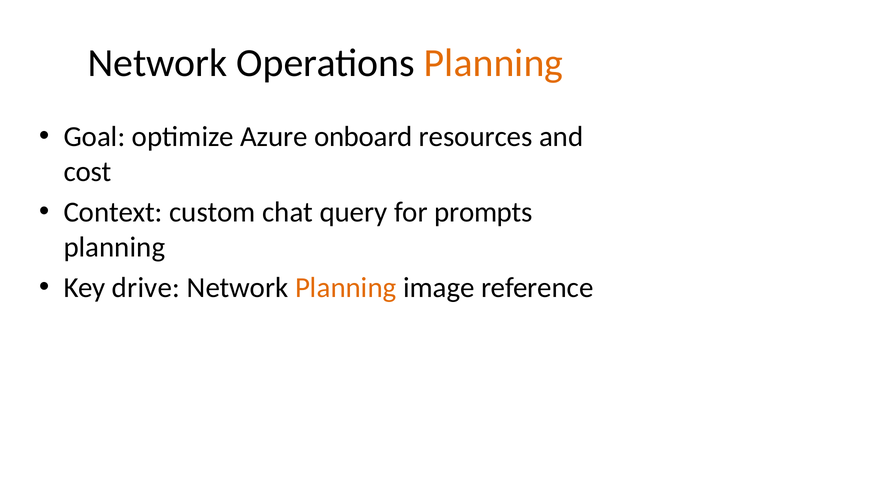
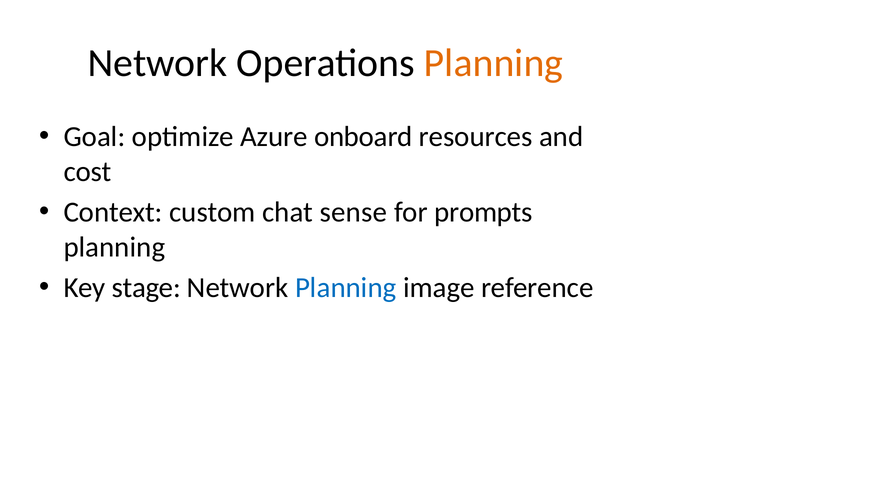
query: query -> sense (353, 212)
drive: drive -> stage (146, 288)
Planning colour: orange -> blue (346, 288)
